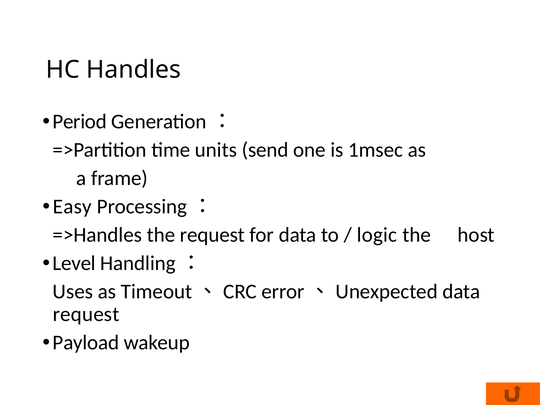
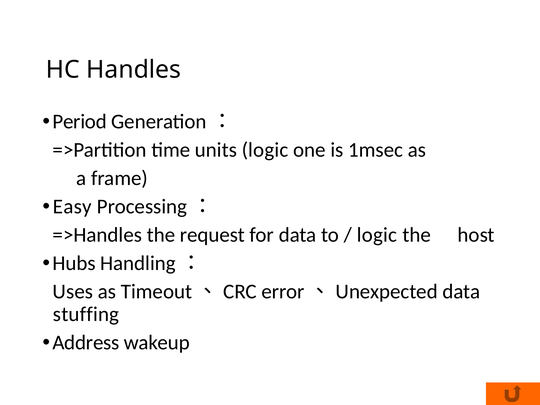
units send: send -> logic (265, 150)
Level: Level -> Hubs (74, 263)
request: request -> stuffing (86, 314)
Payload: Payload -> Address (86, 343)
